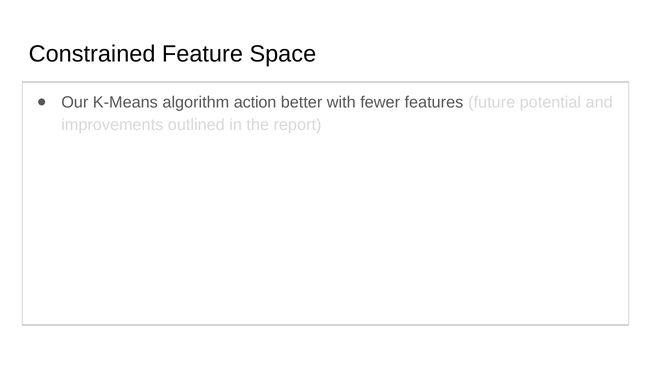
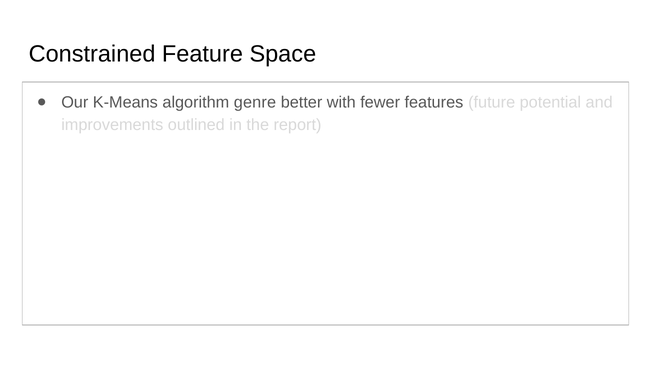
action: action -> genre (255, 102)
